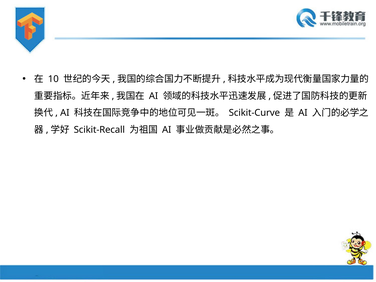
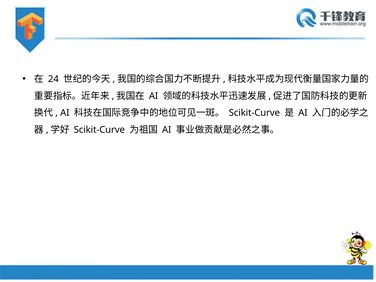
10: 10 -> 24 (53, 79)
Scikit-Recall: Scikit-Recall -> Scikit-Curve (99, 130)
